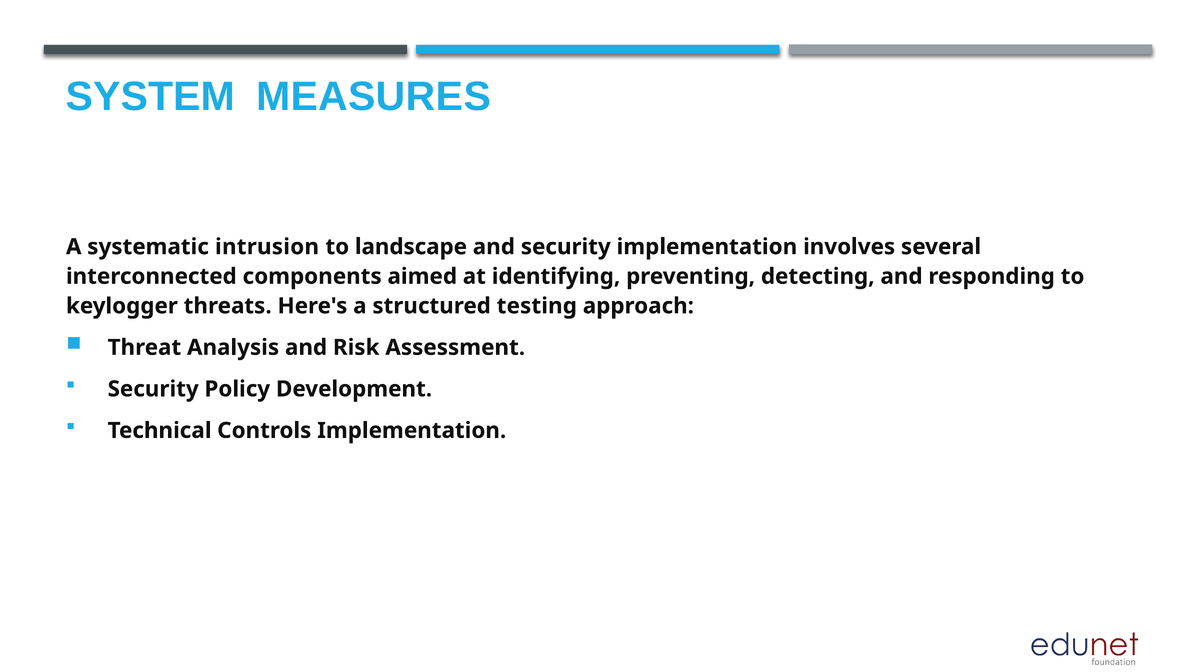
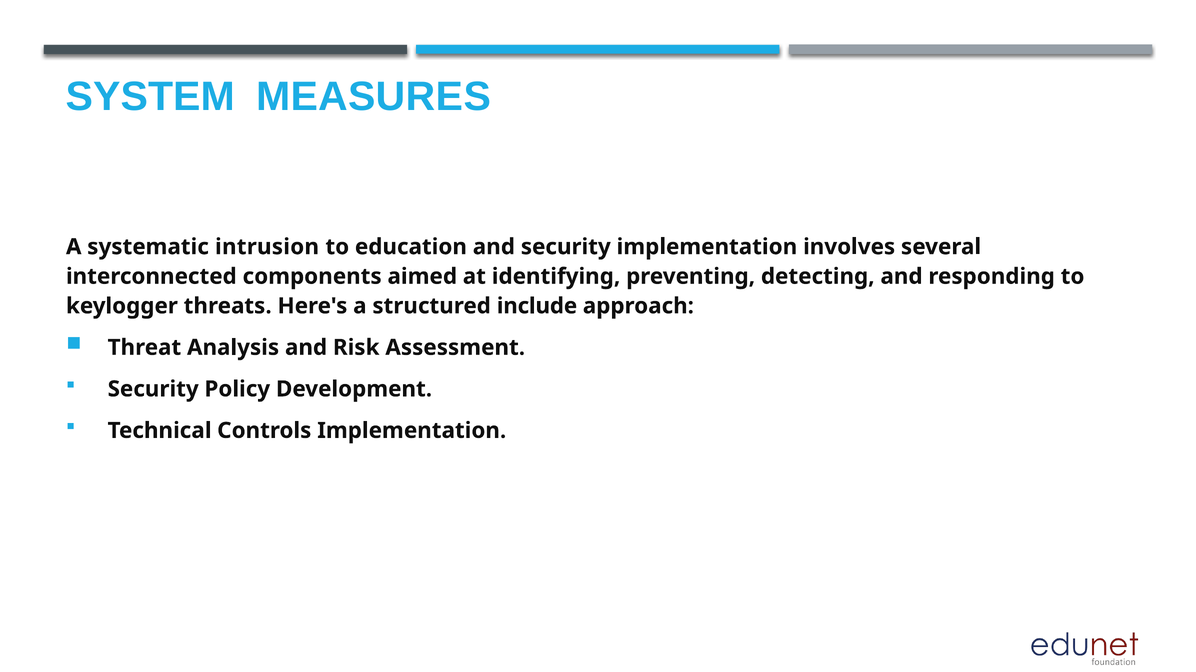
landscape: landscape -> education (411, 247)
testing: testing -> include (537, 306)
